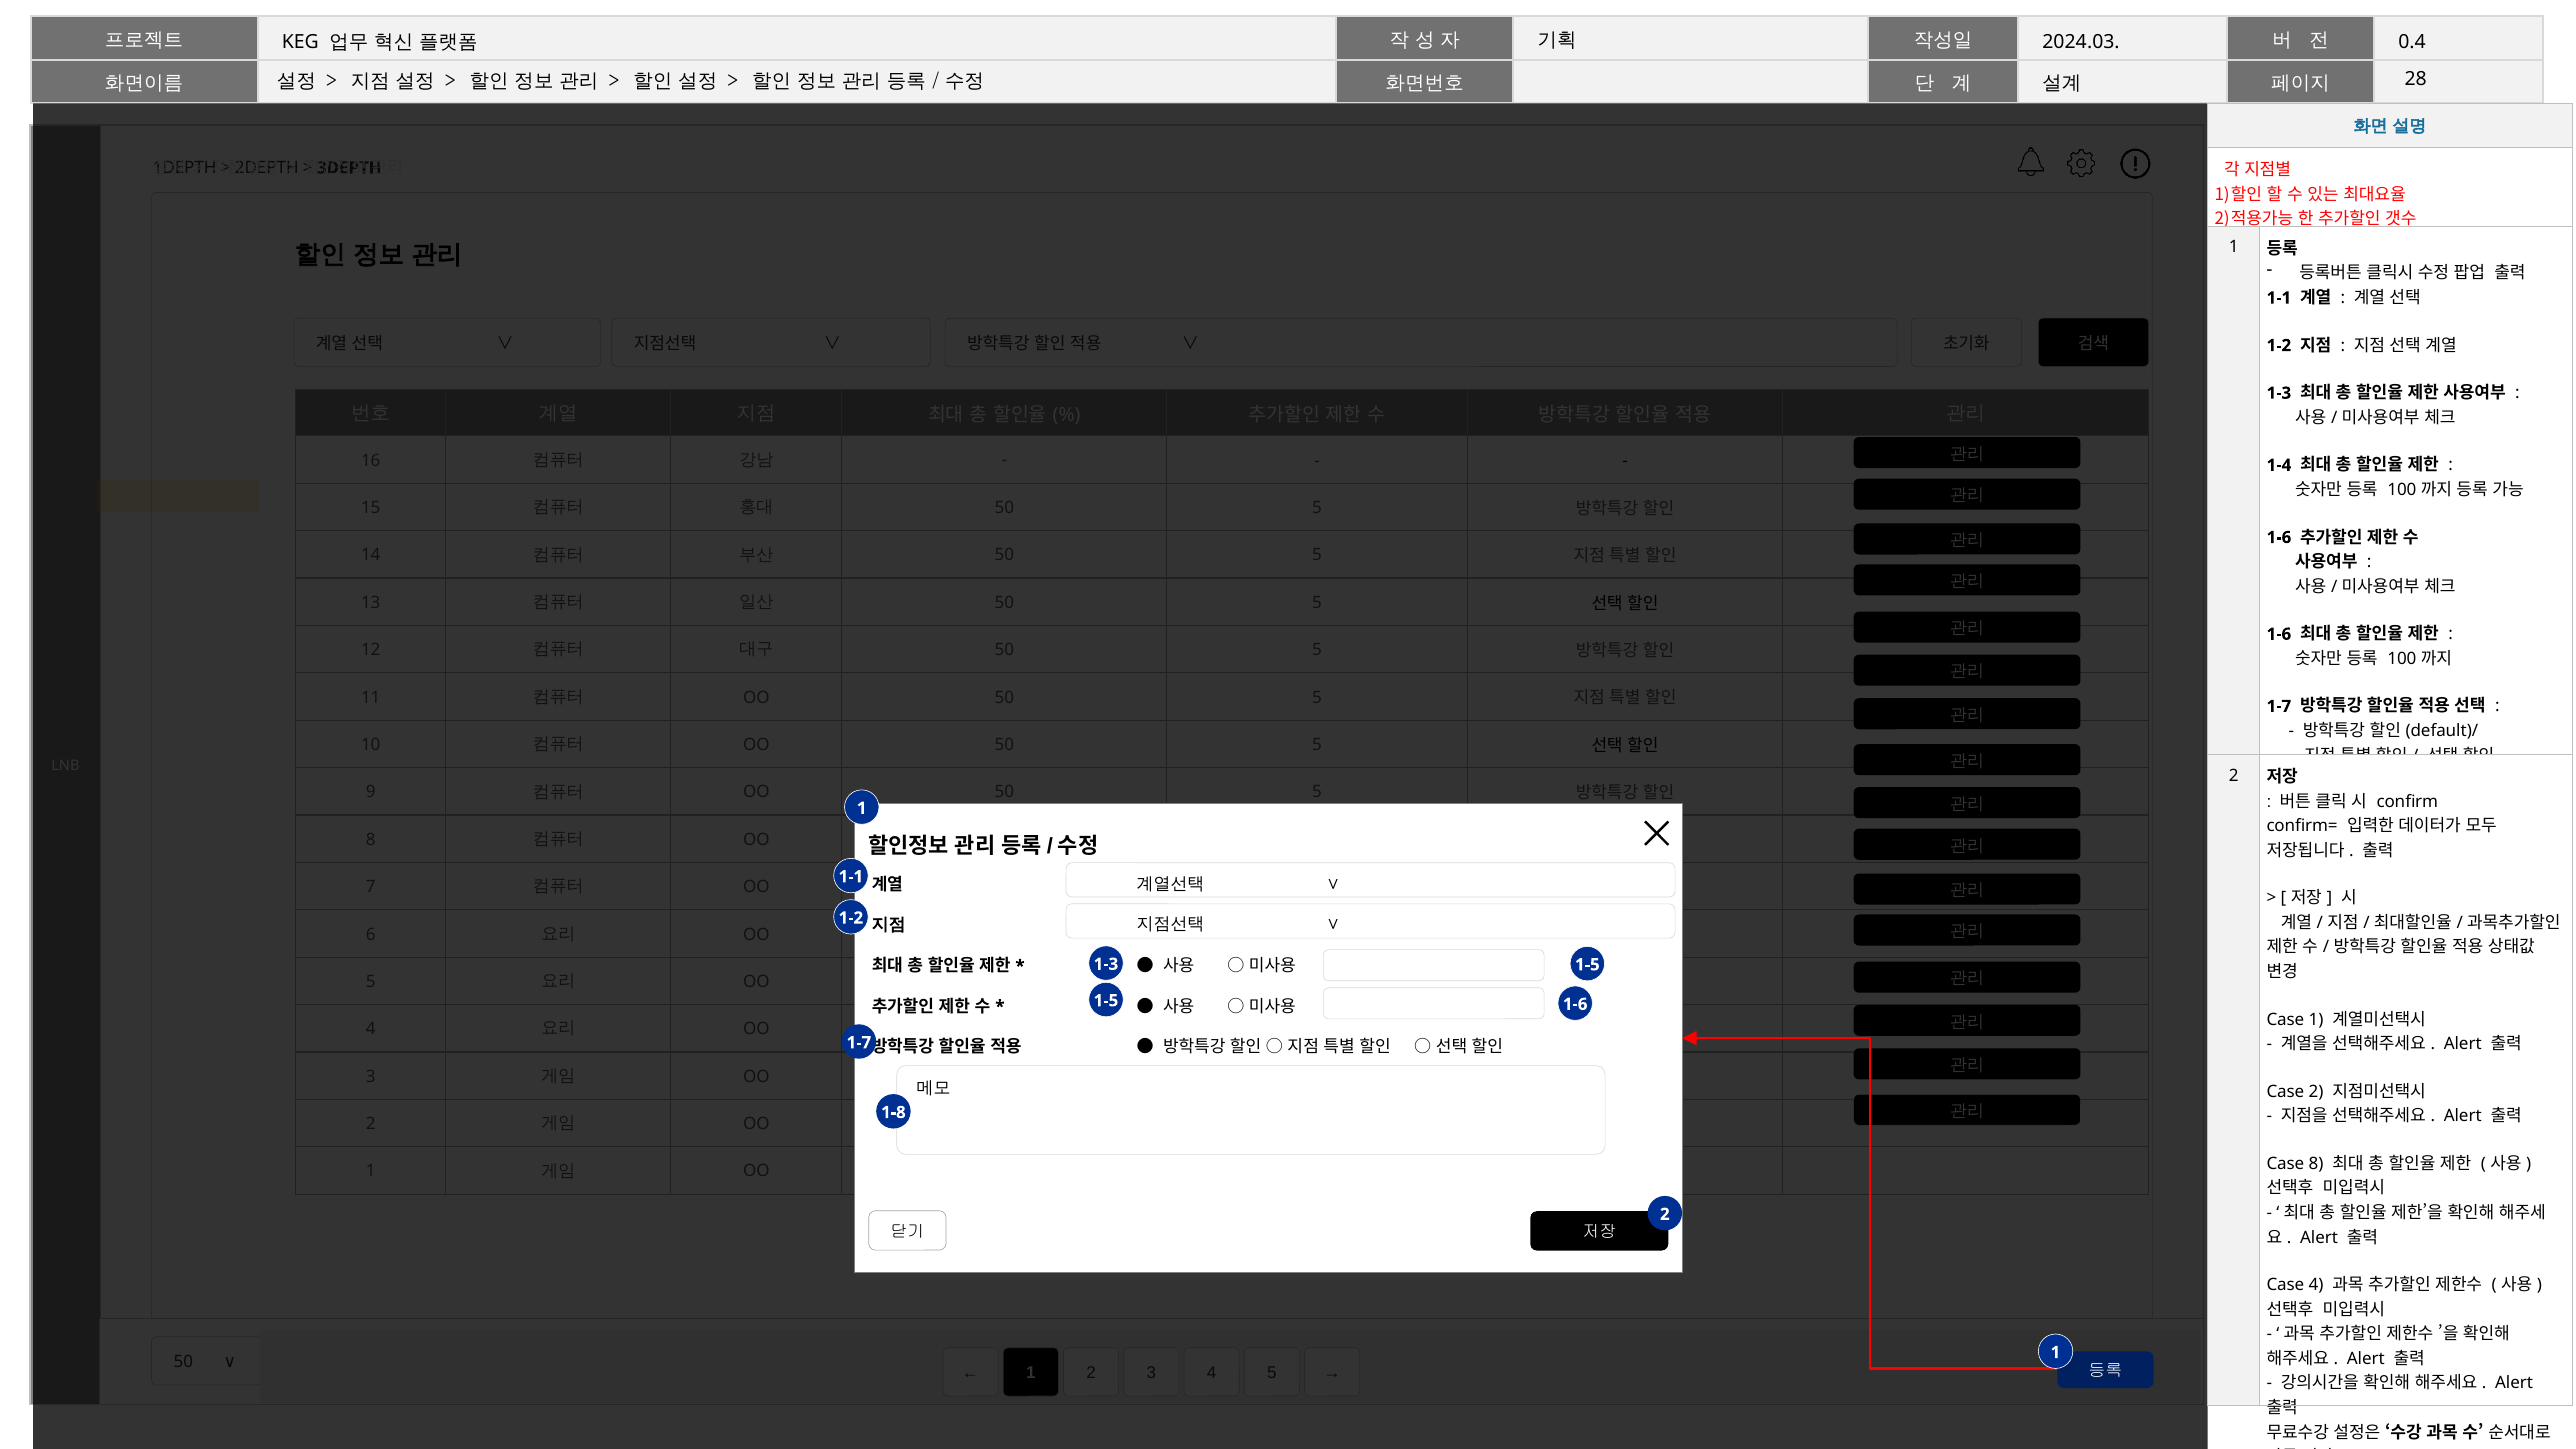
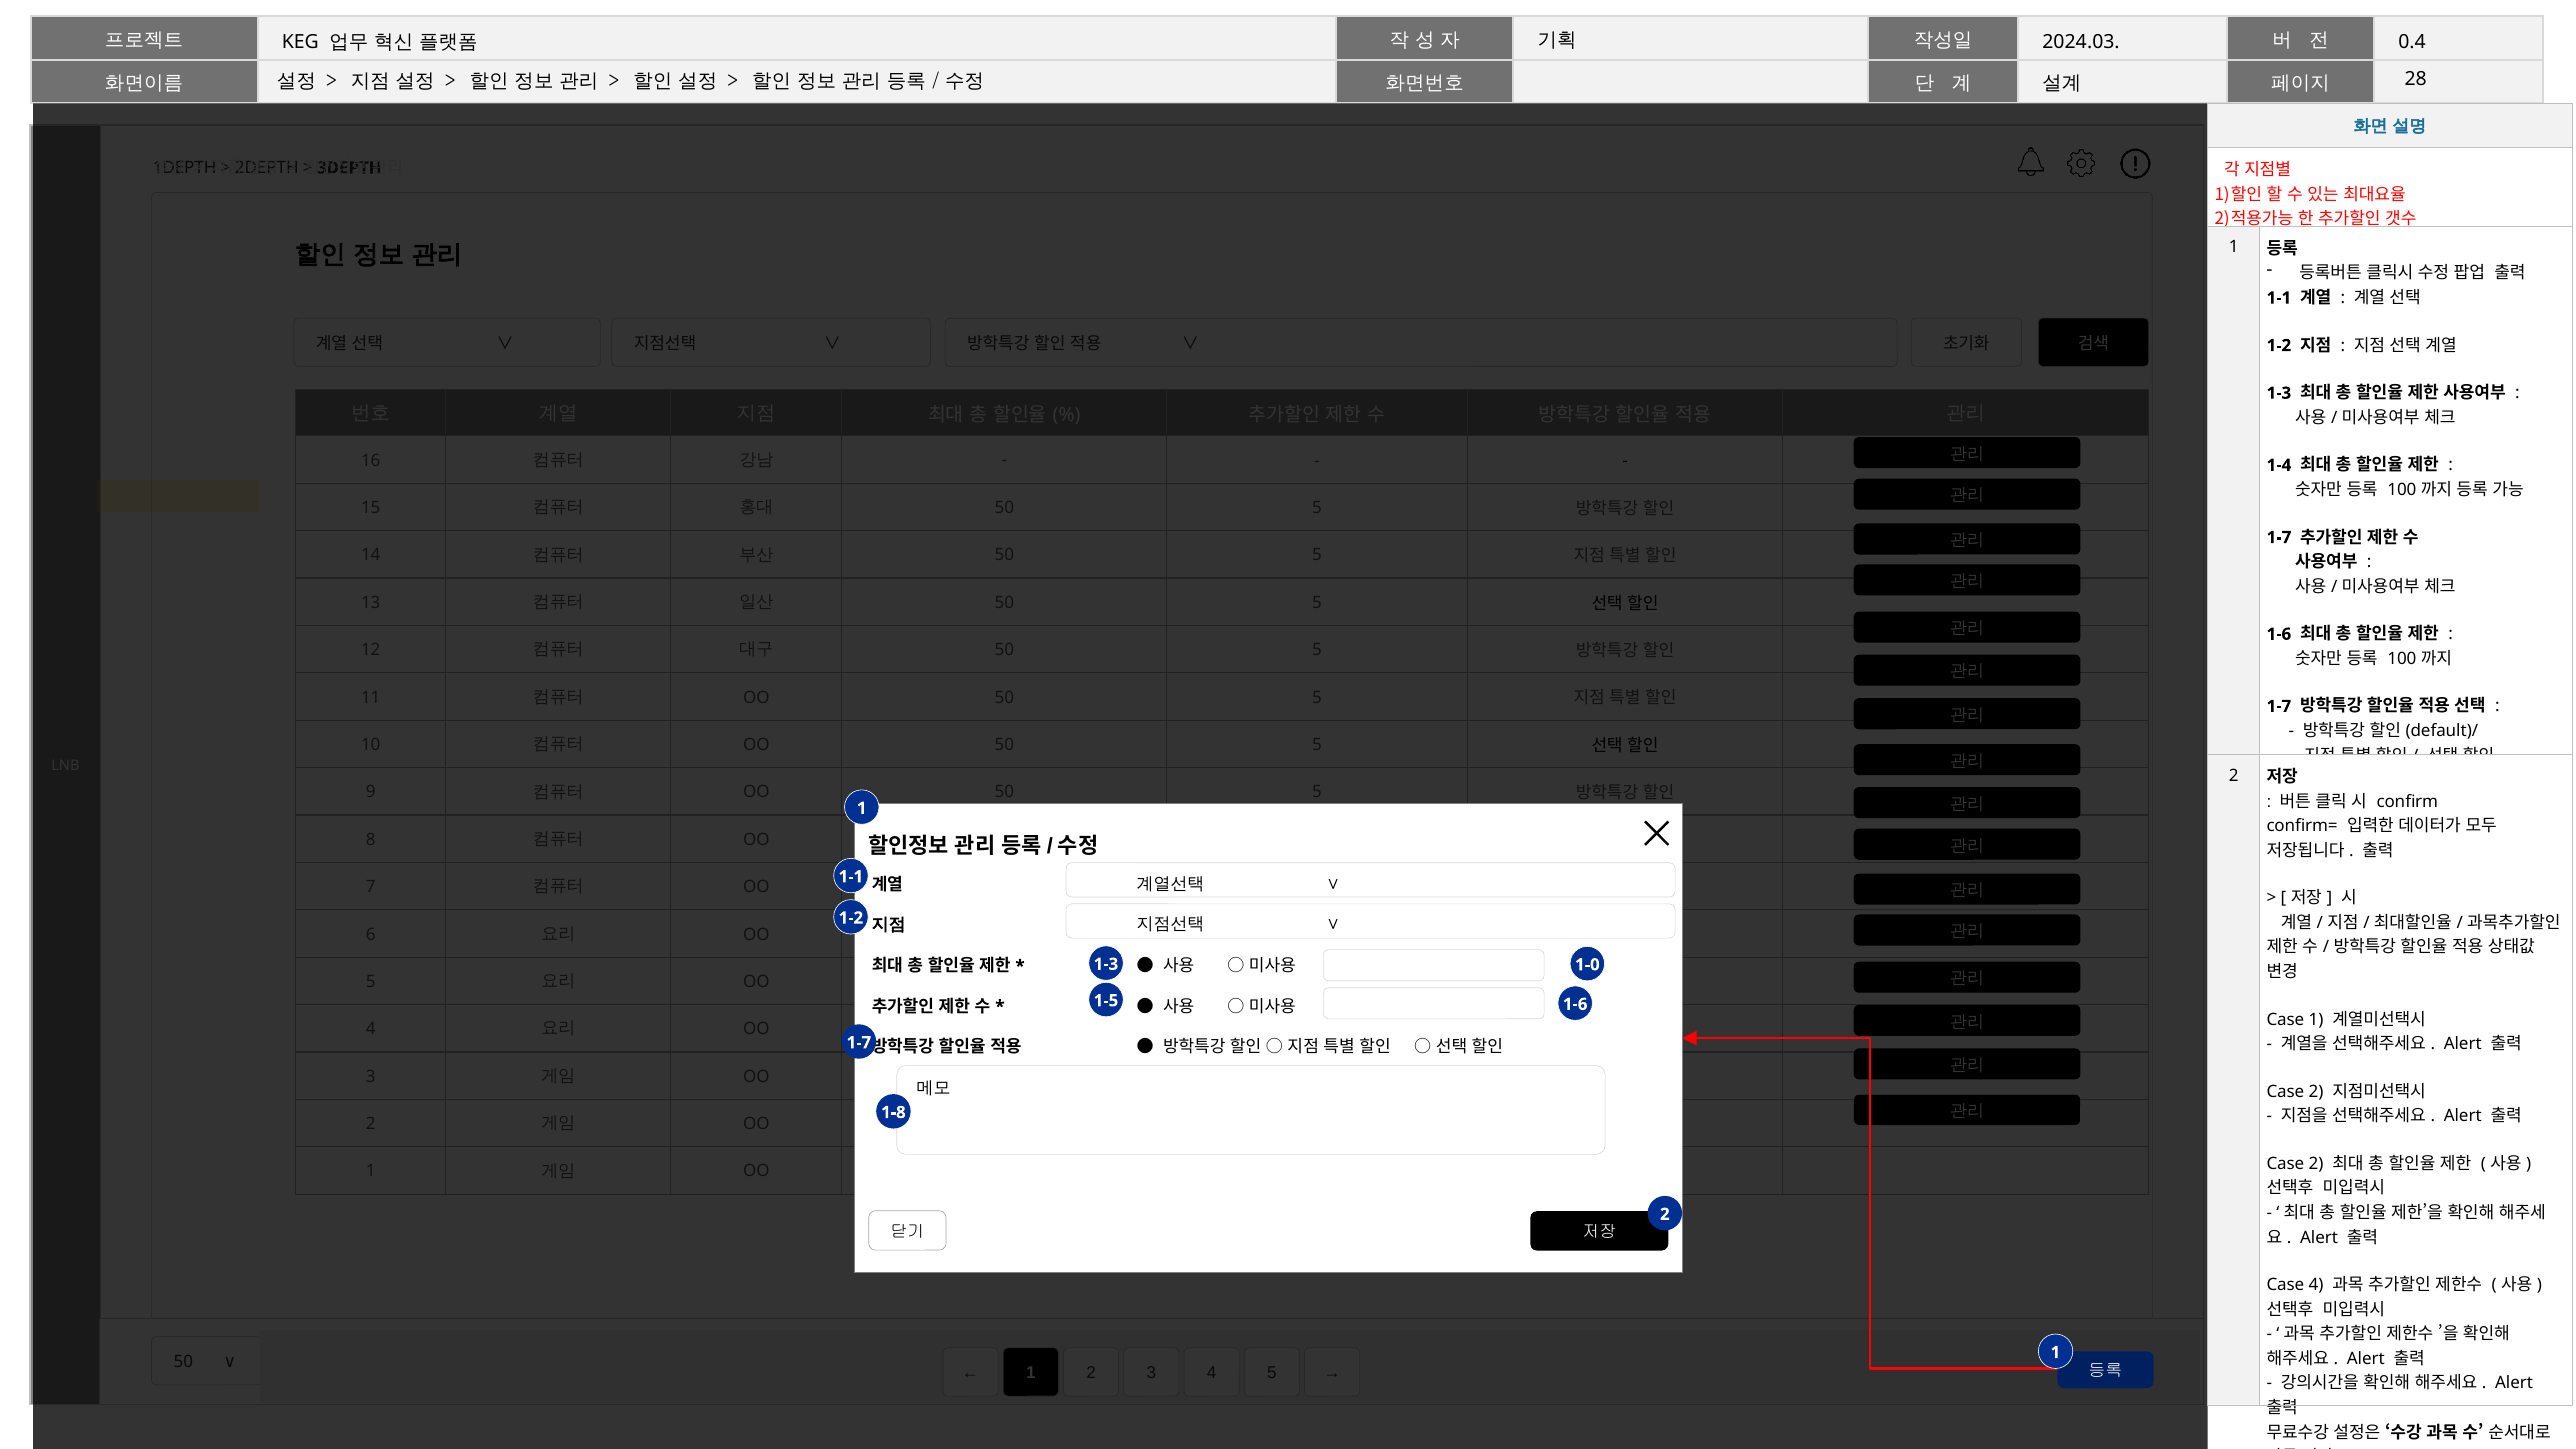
1-6: 1-6 -> 1-7 (2279, 537)
1-5: 1-5 -> 1-0 (1587, 965)
8: 8 -> 2 (2316, 1164)
